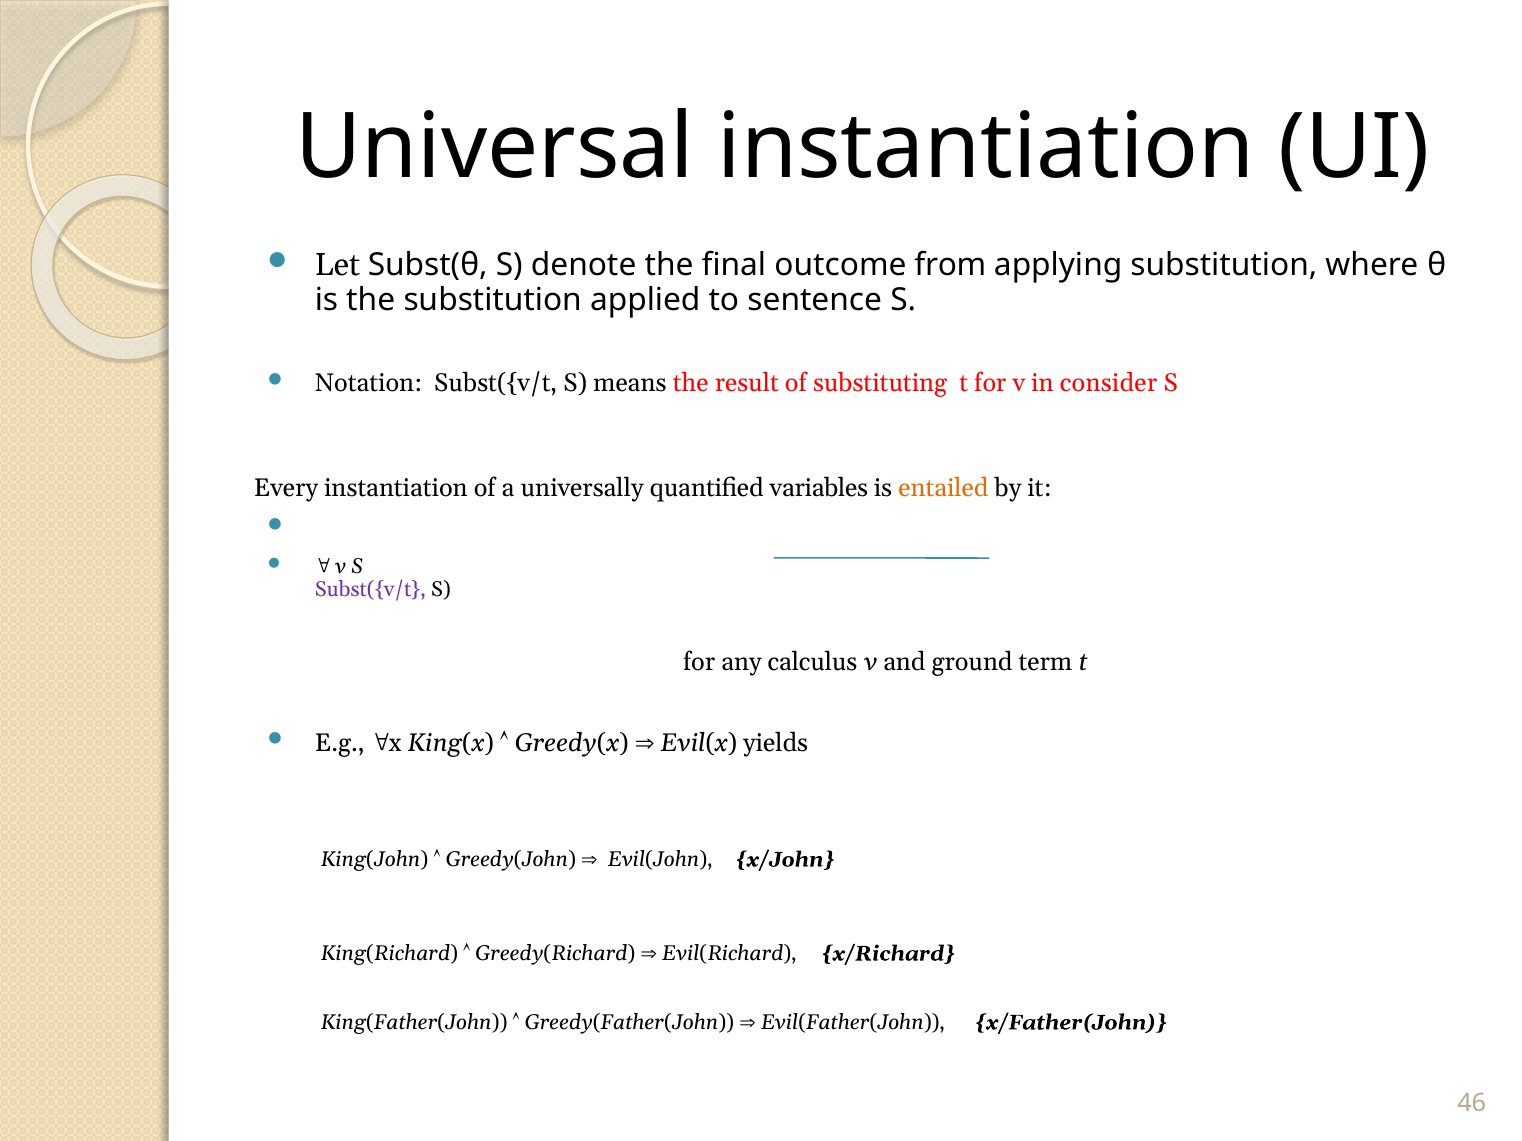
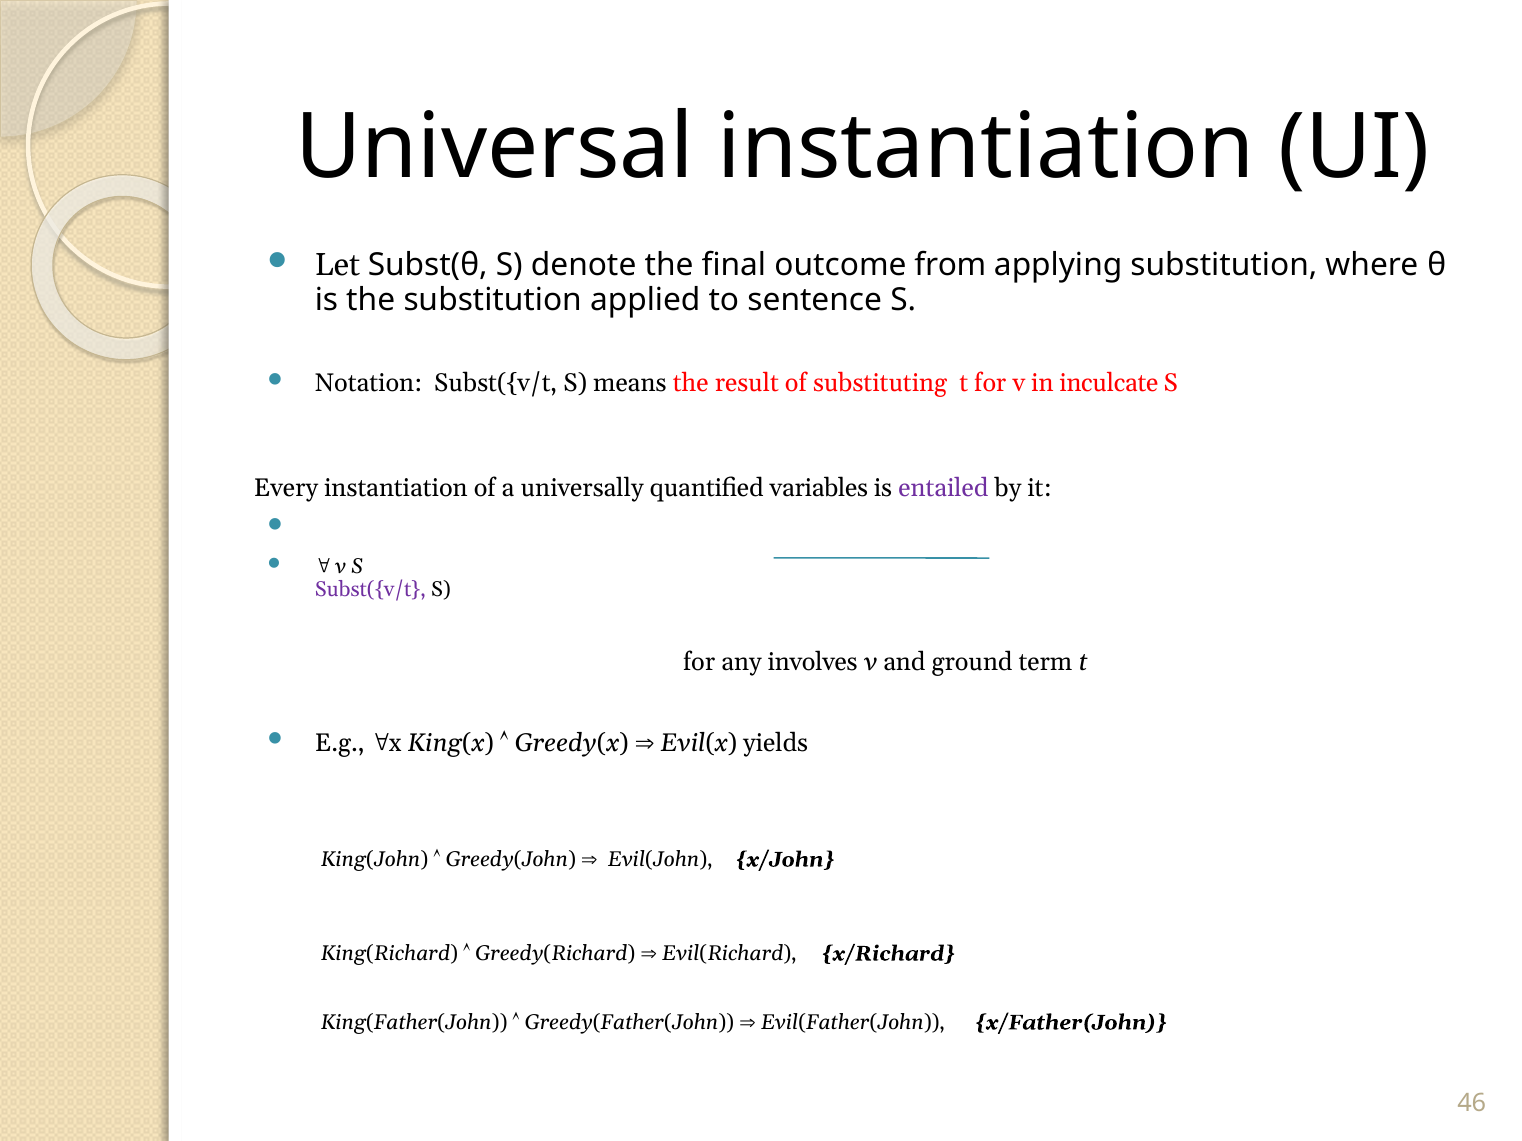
consider: consider -> inculcate (1109, 383)
entailed colour: orange -> purple (943, 489)
calculus: calculus -> involves (813, 663)
